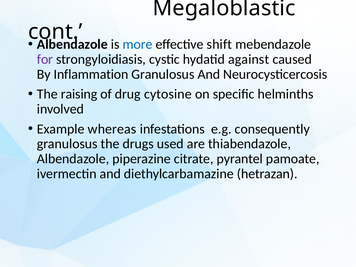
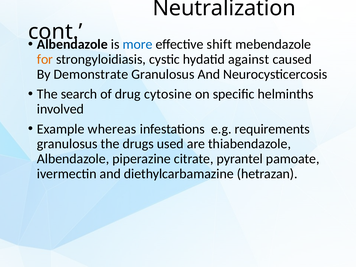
Megaloblastic: Megaloblastic -> Neutralization (224, 8)
for colour: purple -> orange (45, 59)
Inflammation: Inflammation -> Demonstrate (91, 74)
raising: raising -> search (79, 94)
consequently: consequently -> requirements (272, 129)
